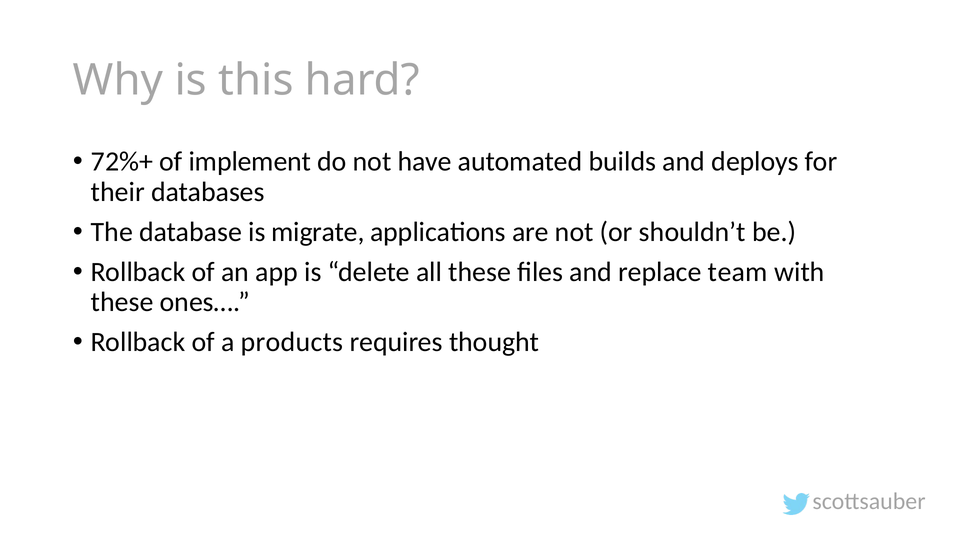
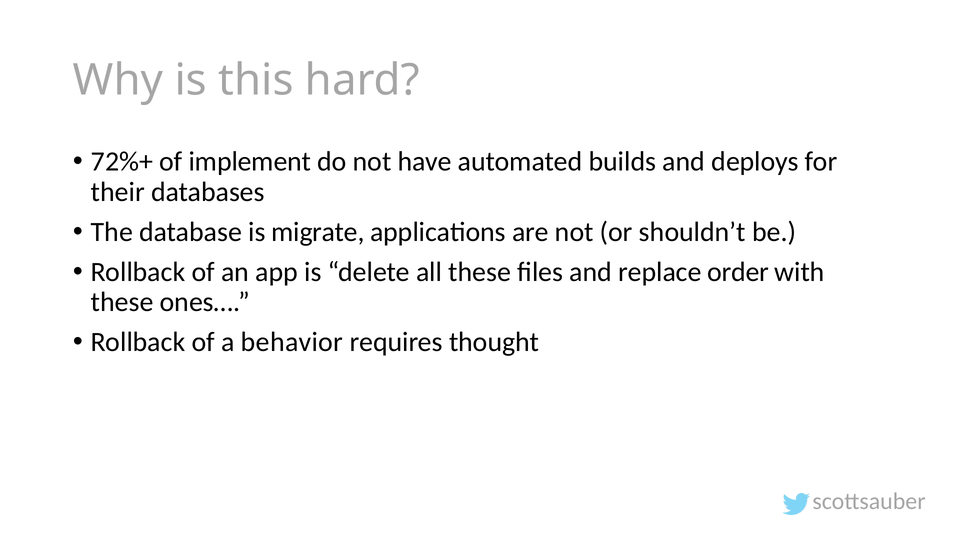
team: team -> order (738, 272)
products: products -> behavior (292, 342)
